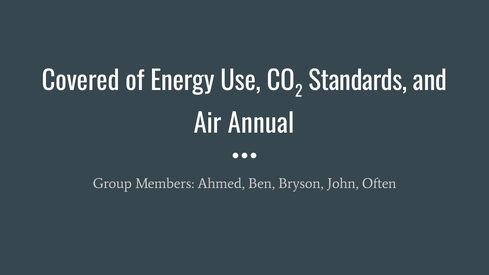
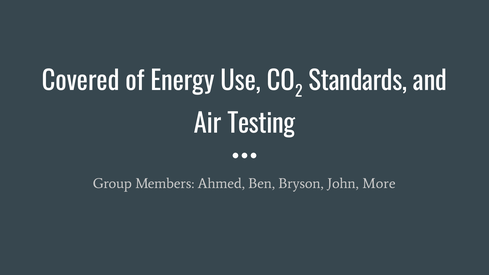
Annual: Annual -> Testing (261, 124)
Often: Often -> More (379, 184)
